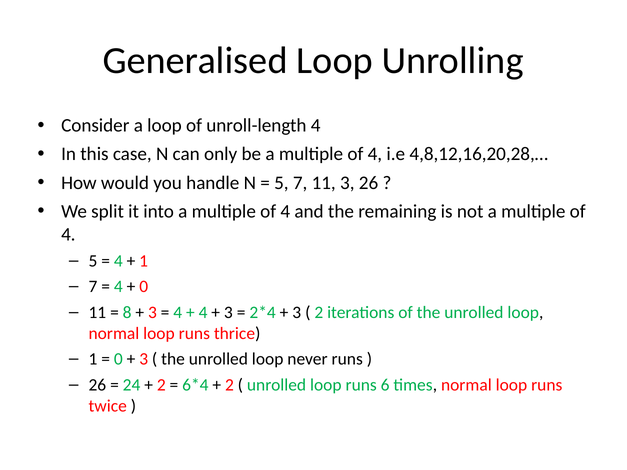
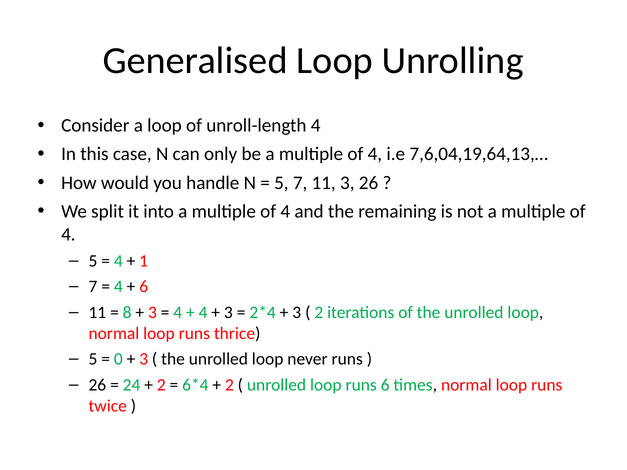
4,8,12,16,20,28,…: 4,8,12,16,20,28,… -> 7,6,04,19,64,13,… (479, 154)
0: 0 -> 6 (144, 287)
1: 1 -> 5 (93, 359)
